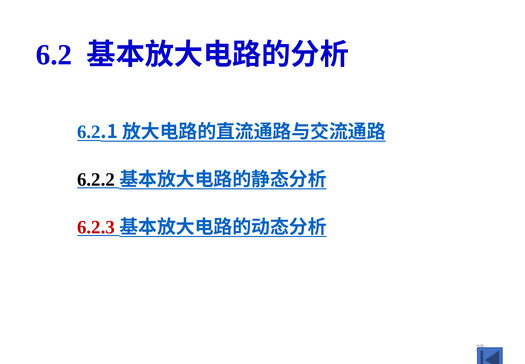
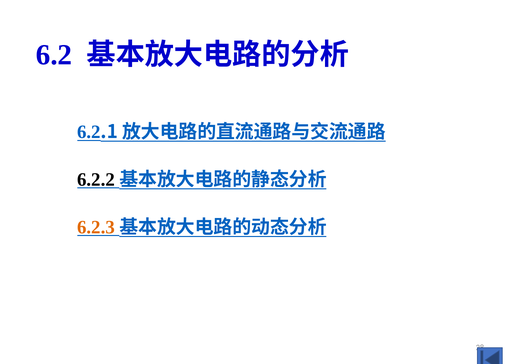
6.2.3 colour: red -> orange (96, 227)
